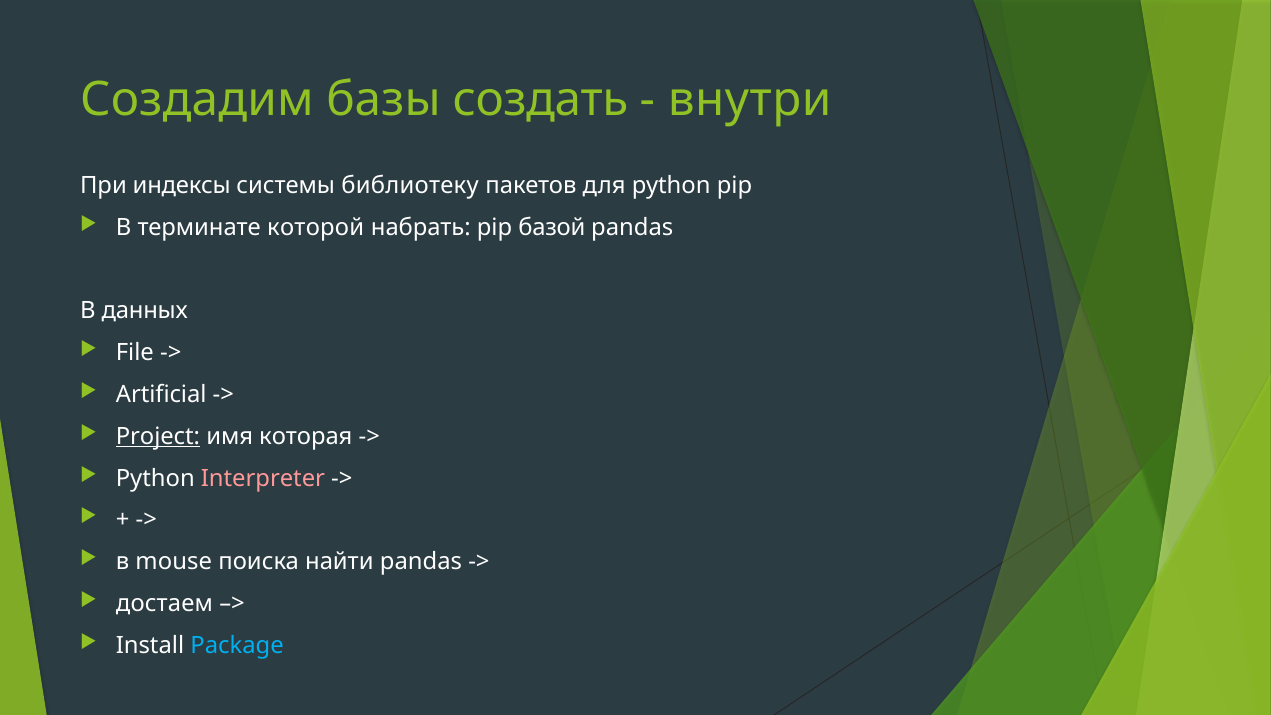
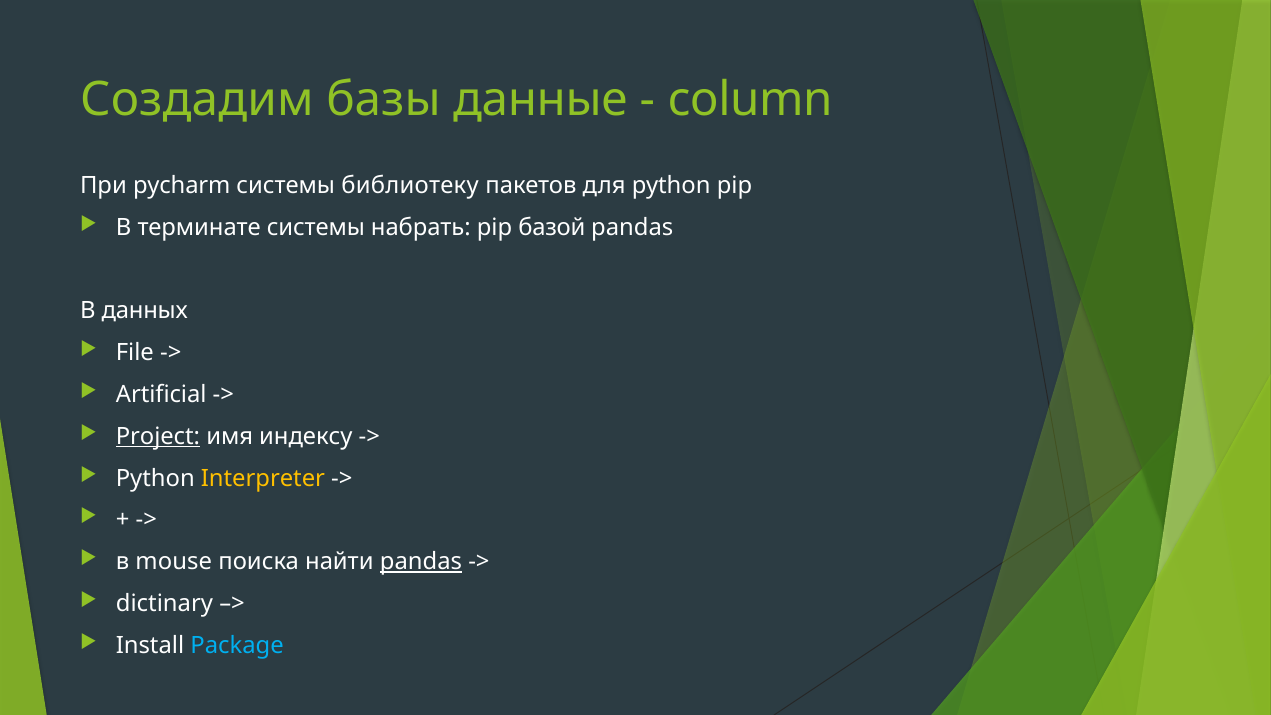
создать: создать -> данные (540, 100)
внутри: внутри -> column (750, 100)
индексы: индексы -> pycharm (182, 185)
терминате которой: которой -> системы (316, 227)
которая: которая -> индексу (306, 436)
Interpreter colour: pink -> yellow (263, 478)
pandas underline: none -> present (421, 562)
достаем: достаем -> dictinary (164, 604)
